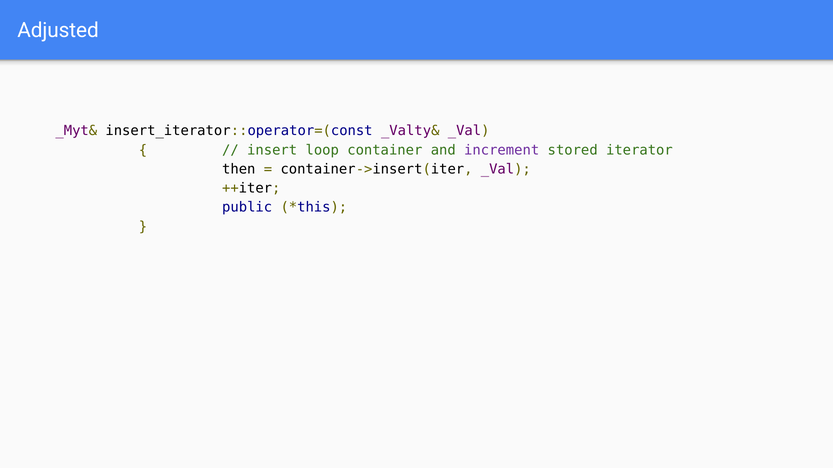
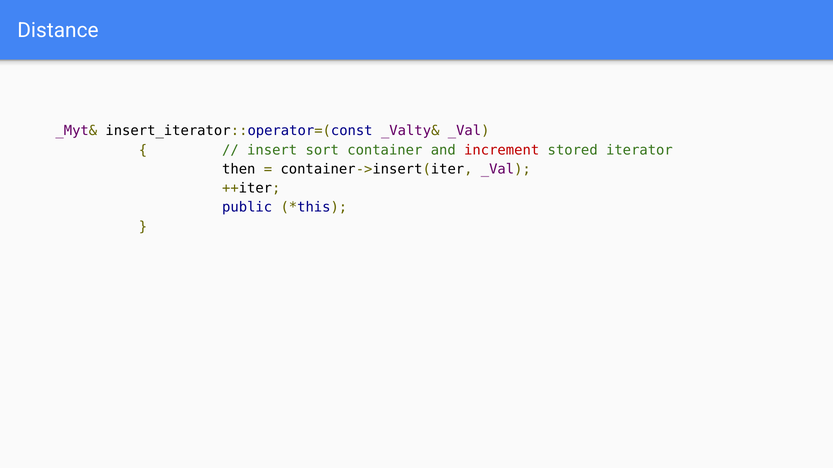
Adjusted: Adjusted -> Distance (58, 30)
loop: loop -> sort (322, 150)
increment colour: purple -> red (502, 150)
